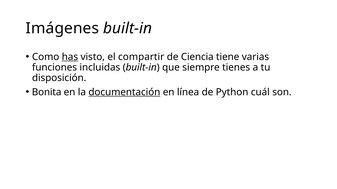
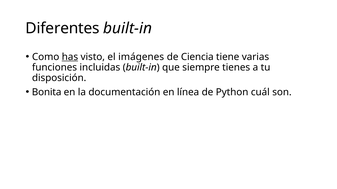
Imágenes: Imágenes -> Diferentes (62, 28)
compartir: compartir -> imágenes (141, 57)
documentación underline: present -> none (124, 92)
